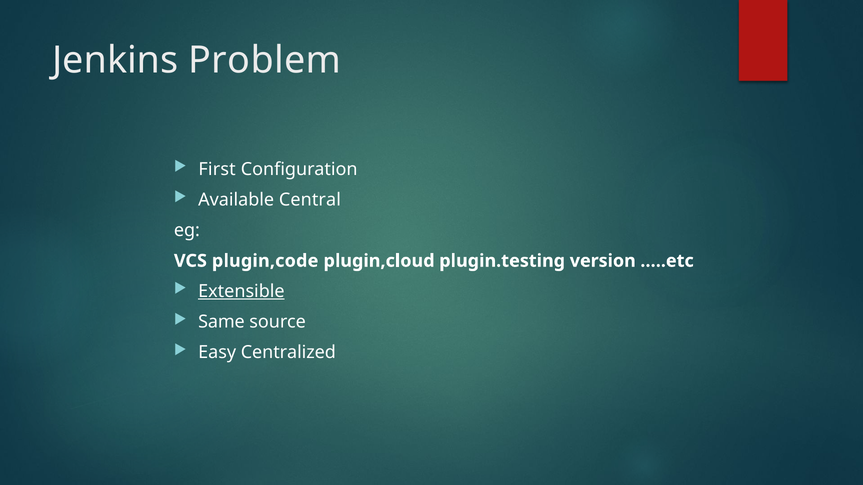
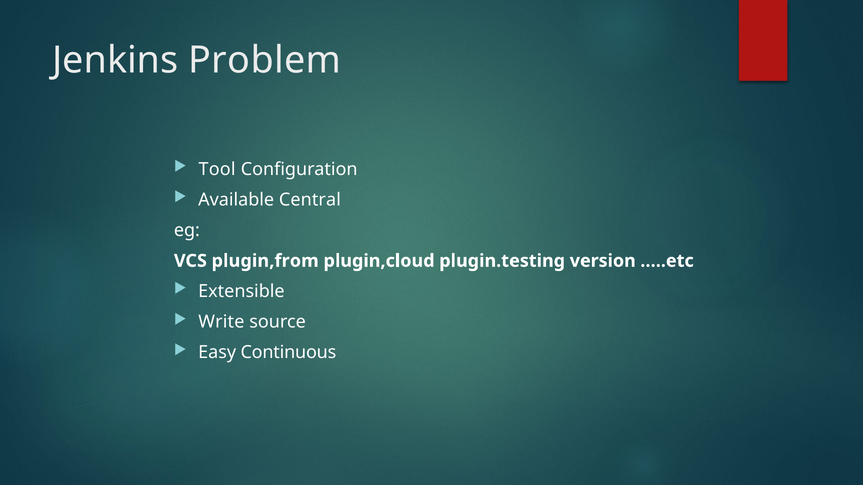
First: First -> Tool (217, 169)
plugin,code: plugin,code -> plugin,from (265, 261)
Extensible underline: present -> none (241, 292)
Same: Same -> Write (221, 322)
Centralized: Centralized -> Continuous (288, 353)
